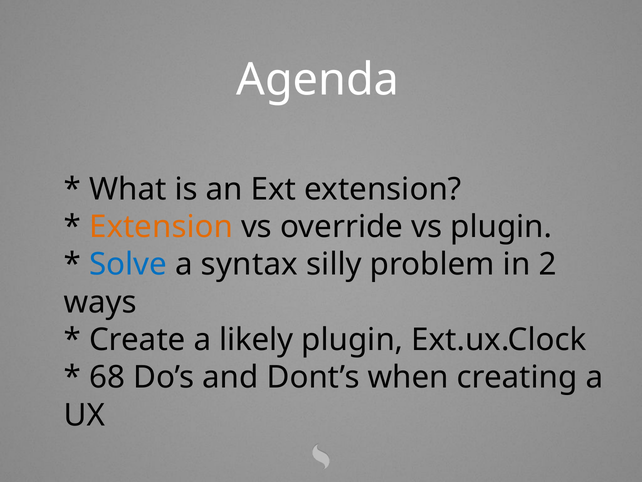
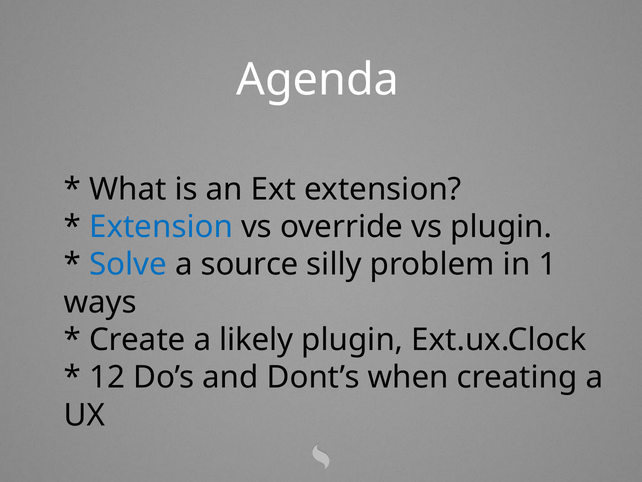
Extension colour: orange -> blue (161, 227)
syntax: syntax -> source (250, 264)
2: 2 -> 1 (547, 264)
68: 68 -> 12 (107, 377)
